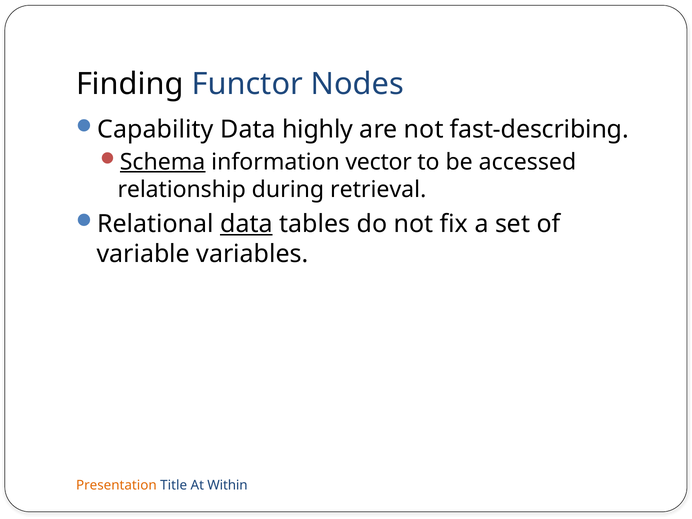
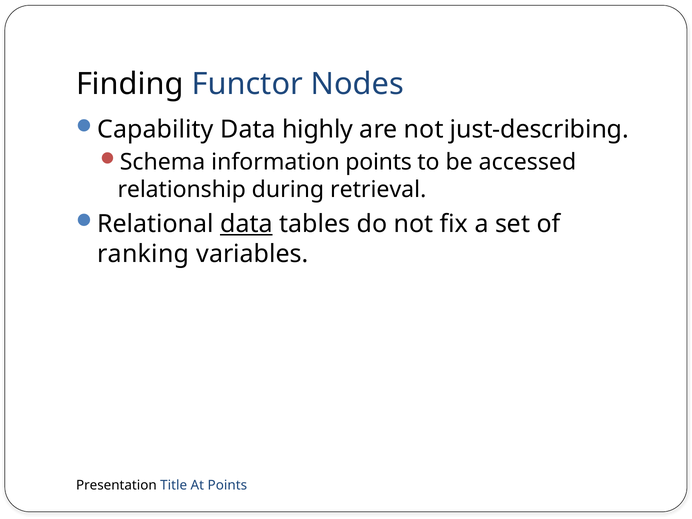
fast-describing: fast-describing -> just-describing (539, 130)
Schema underline: present -> none (163, 162)
information vector: vector -> points (379, 162)
variable: variable -> ranking (143, 254)
Presentation colour: orange -> black (116, 485)
At Within: Within -> Points (227, 485)
